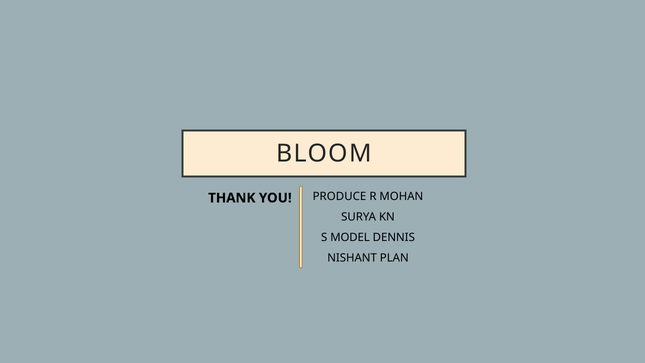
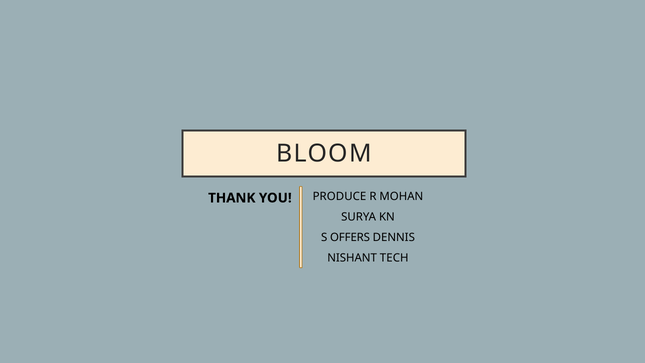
MODEL: MODEL -> OFFERS (350, 237)
PLAN: PLAN -> TECH (394, 258)
